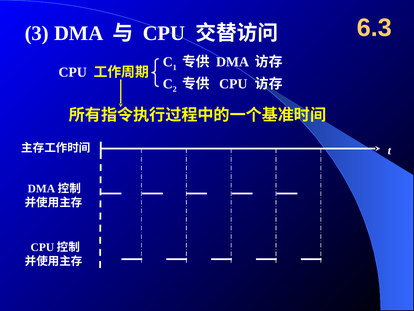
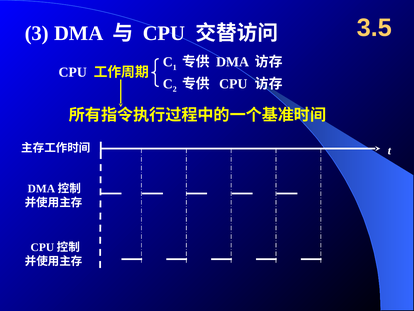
6.3: 6.3 -> 3.5 (374, 28)
